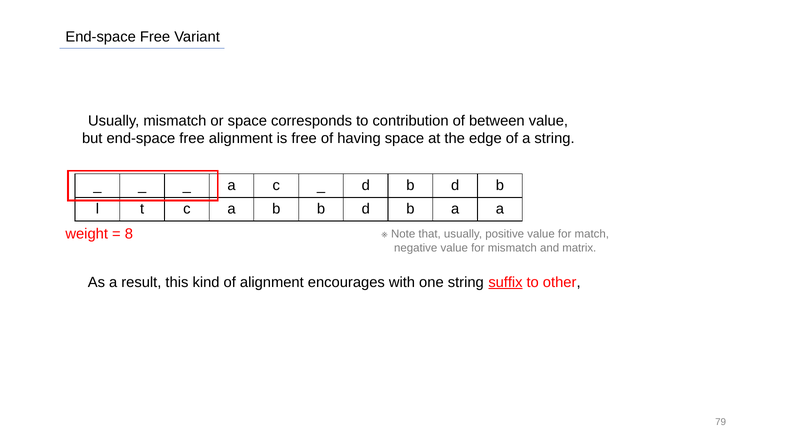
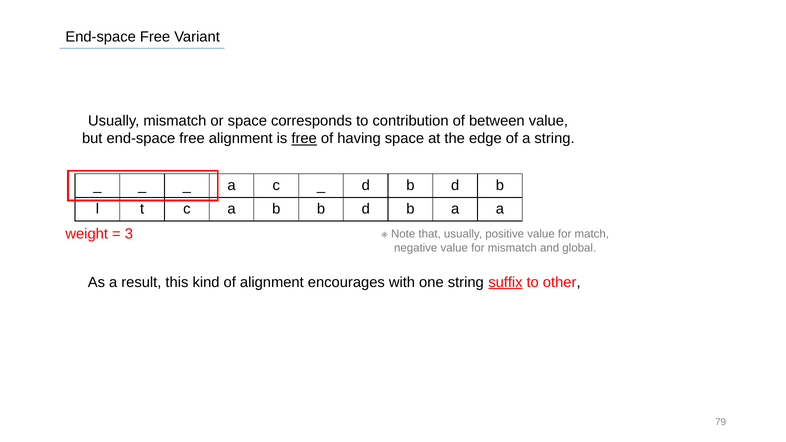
free underline: none -> present (304, 139)
8: 8 -> 3 (129, 234)
matrix: matrix -> global (579, 248)
